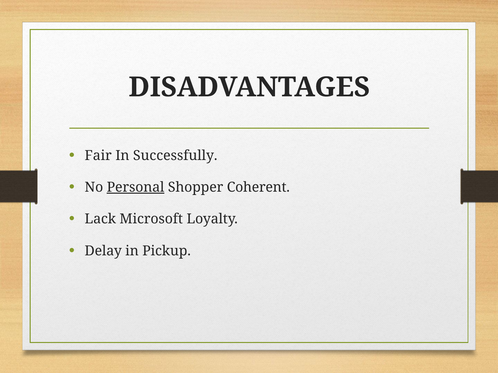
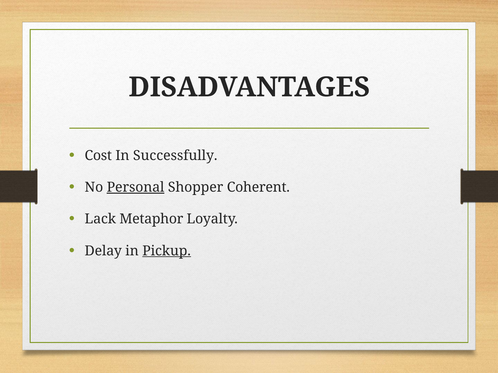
Fair: Fair -> Cost (98, 156)
Microsoft: Microsoft -> Metaphor (151, 219)
Pickup underline: none -> present (167, 251)
